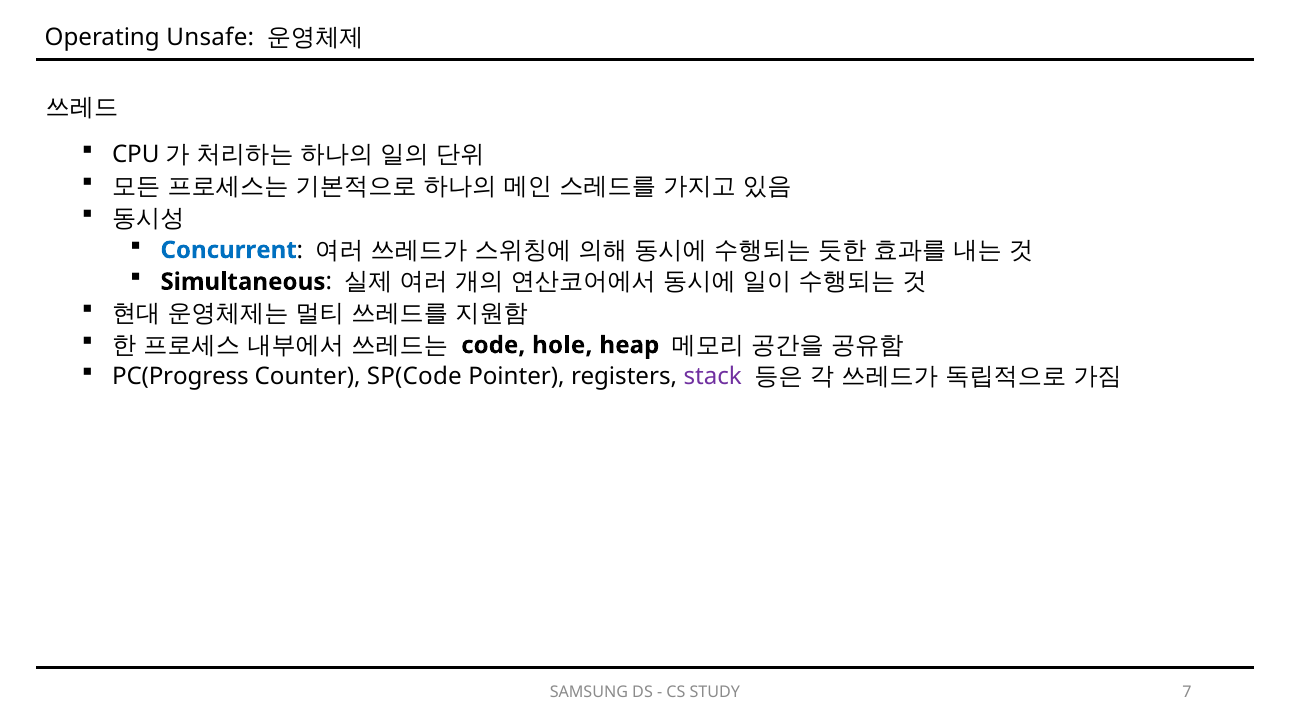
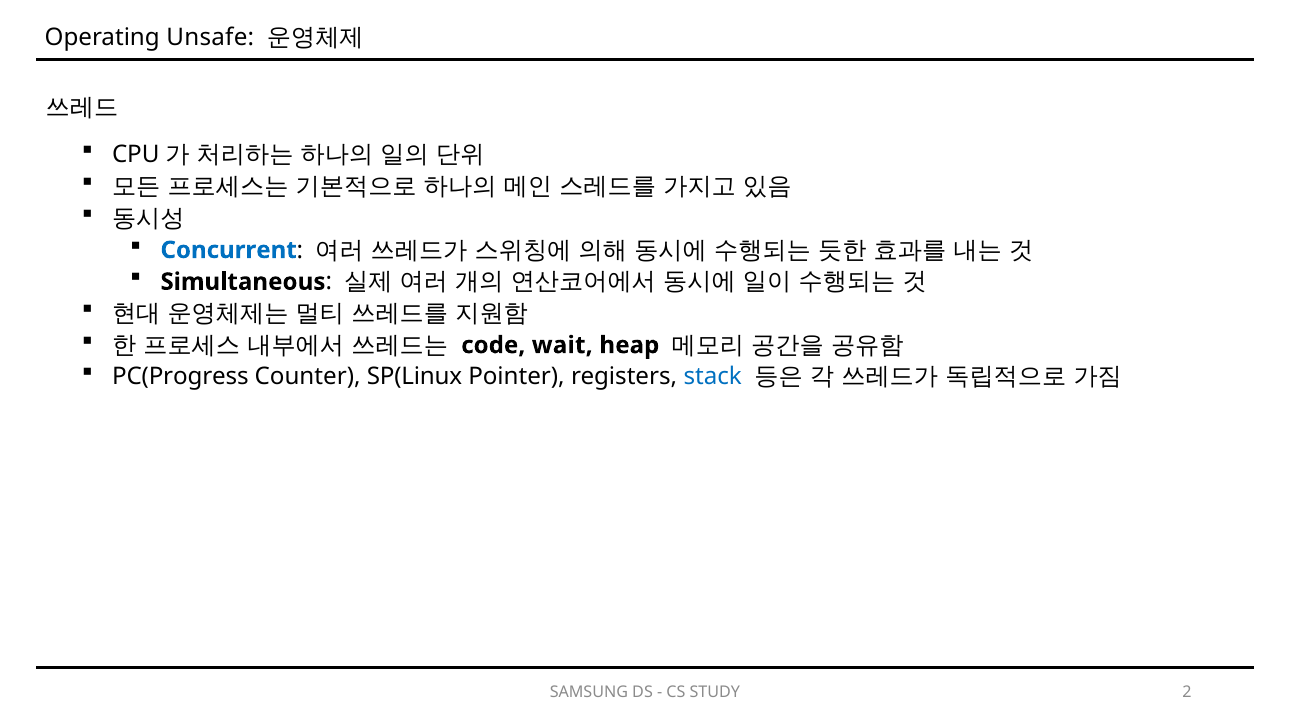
hole: hole -> wait (562, 345)
SP(Code: SP(Code -> SP(Linux (414, 377)
stack colour: purple -> blue (713, 377)
7: 7 -> 2 (1187, 692)
